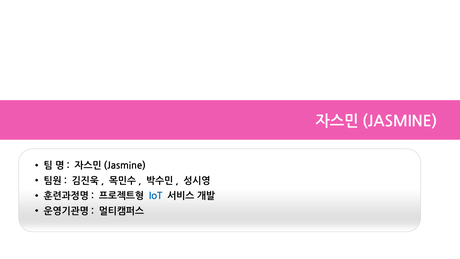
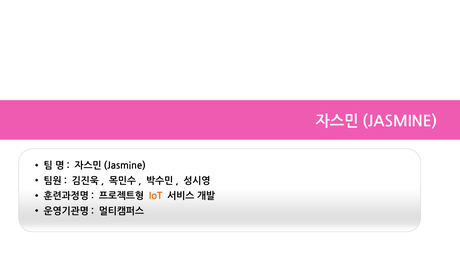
IoT colour: blue -> orange (156, 196)
